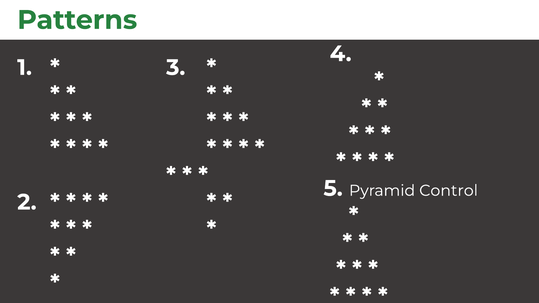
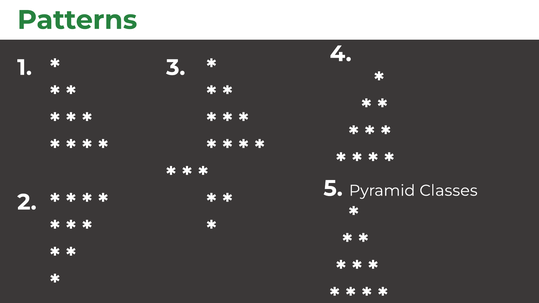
Control: Control -> Classes (449, 191)
